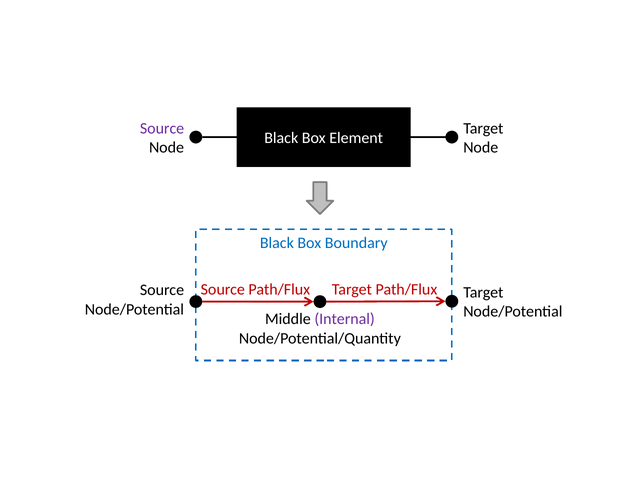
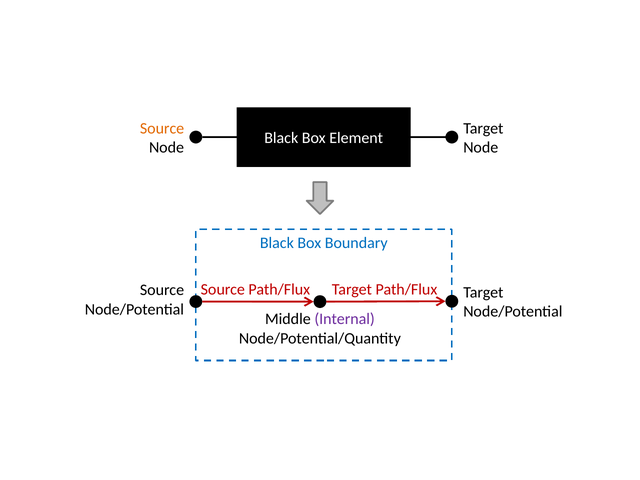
Source colour: purple -> orange (162, 128)
